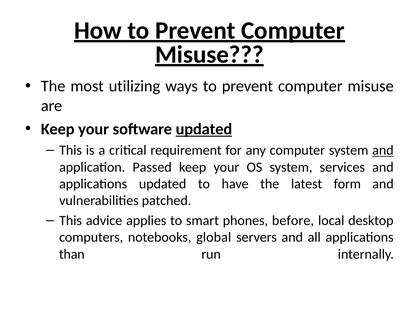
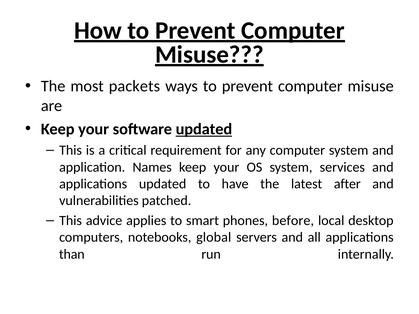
utilizing: utilizing -> packets (134, 86)
and underline: present -> none (383, 150)
Passed: Passed -> Names (152, 167)
form: form -> after (347, 184)
